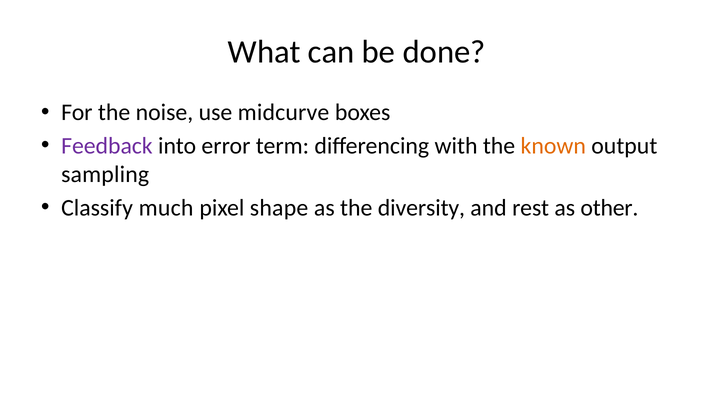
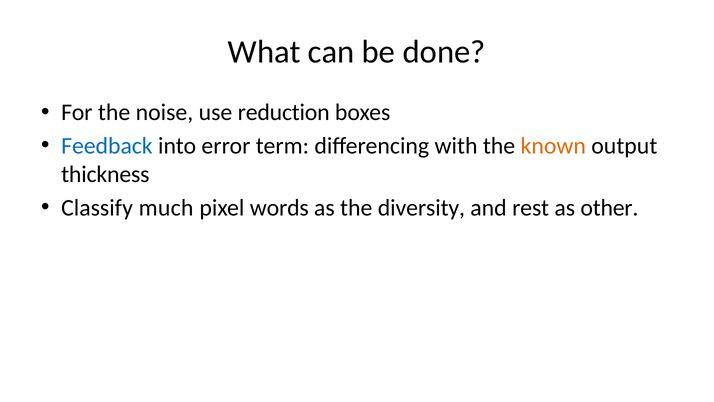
midcurve: midcurve -> reduction (284, 112)
Feedback colour: purple -> blue (107, 146)
sampling: sampling -> thickness (105, 174)
shape: shape -> words (279, 208)
